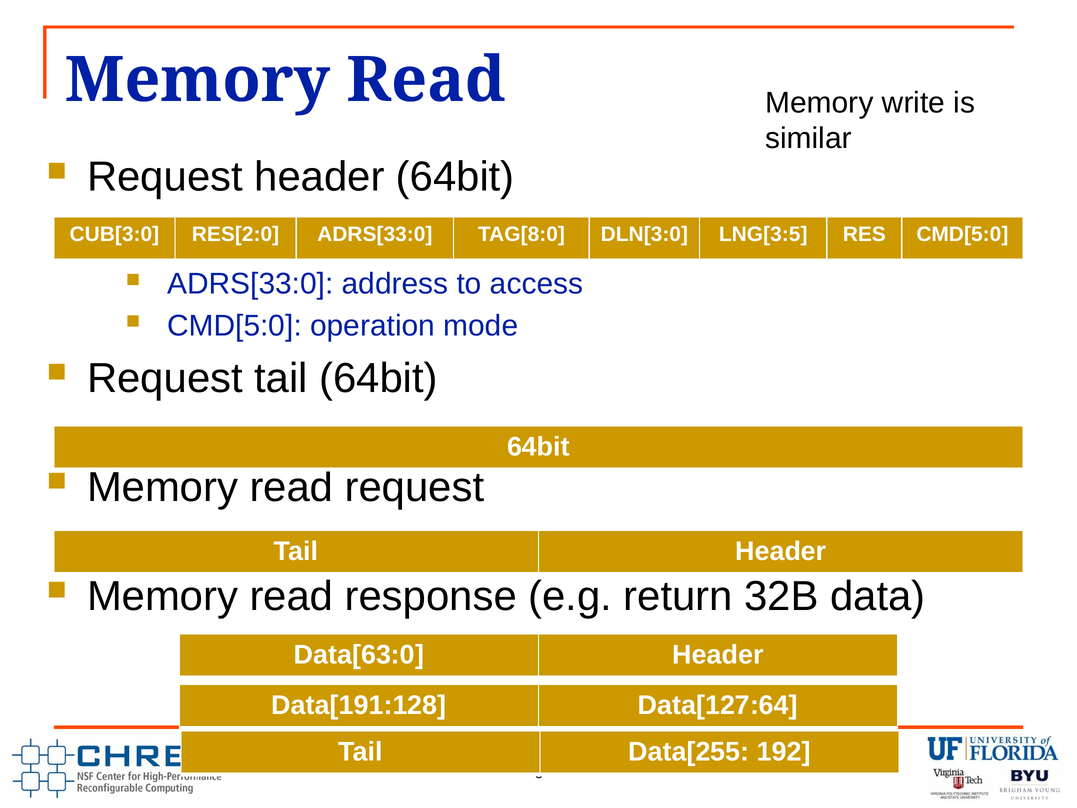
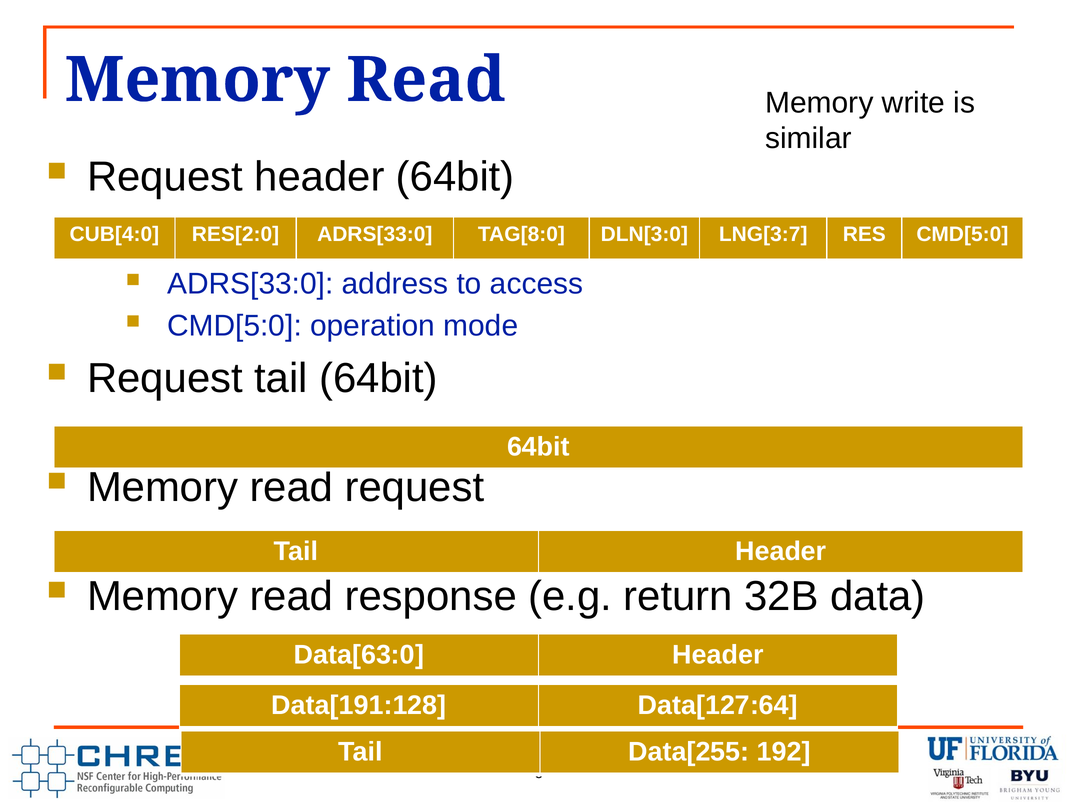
CUB[3:0: CUB[3:0 -> CUB[4:0 (114, 234)
LNG[3:5: LNG[3:5 -> LNG[3:7 (763, 234)
